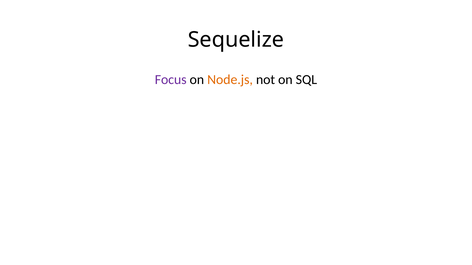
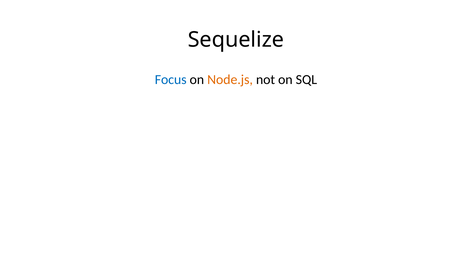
Focus colour: purple -> blue (171, 80)
